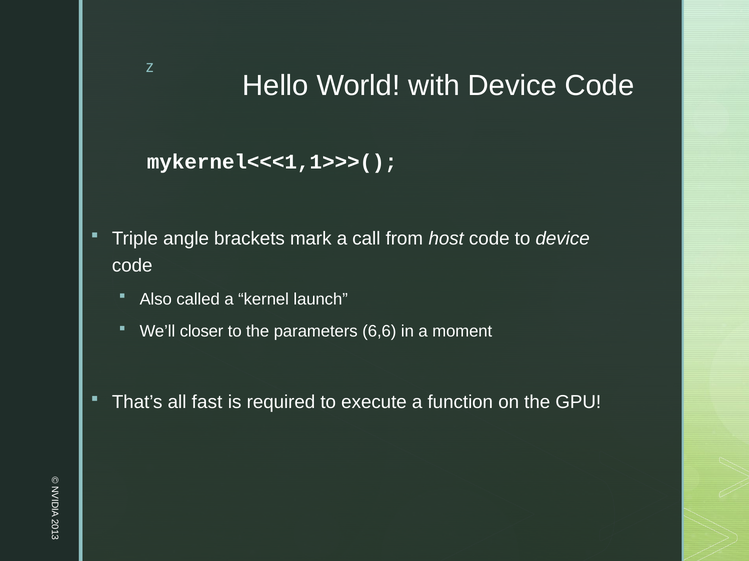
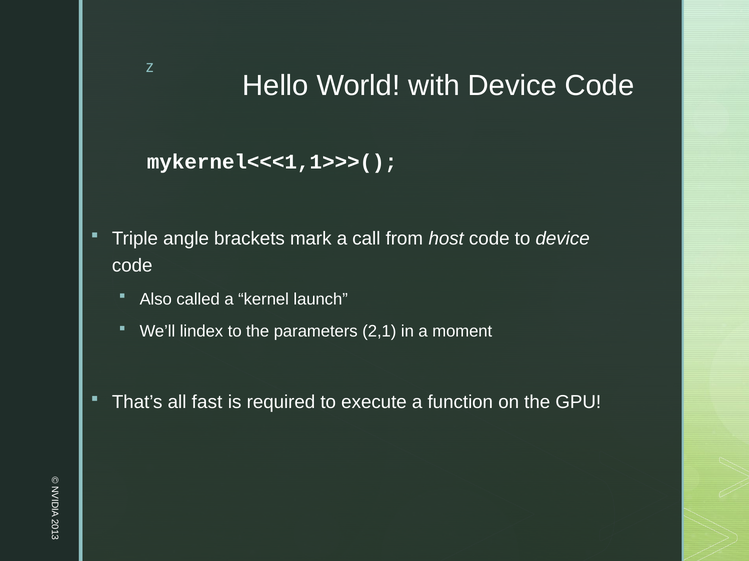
closer: closer -> lindex (201, 332)
6,6: 6,6 -> 2,1 (379, 332)
